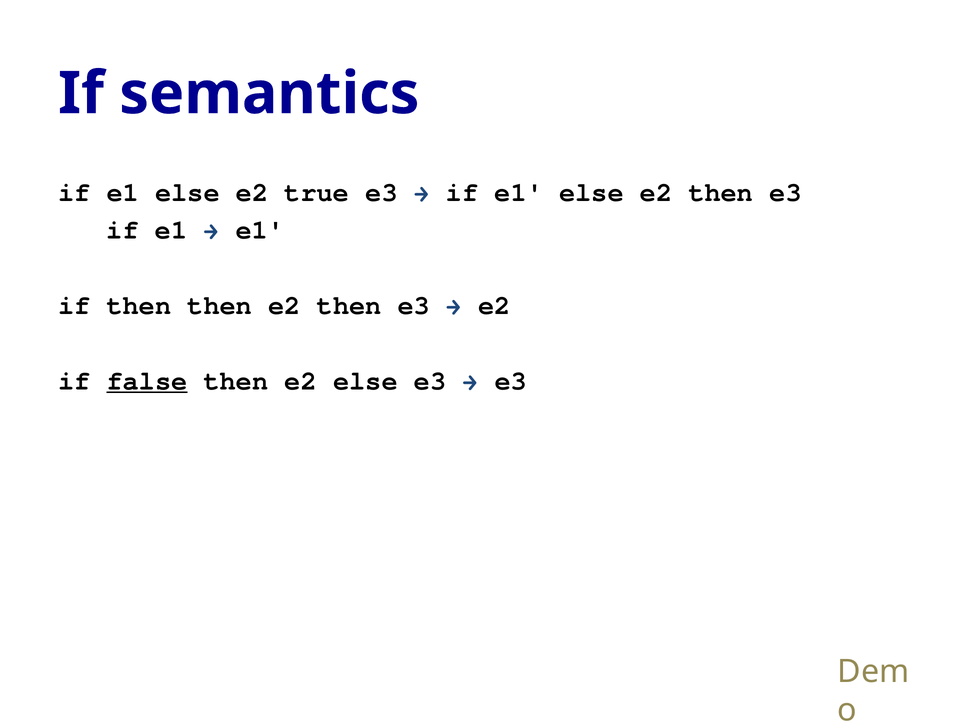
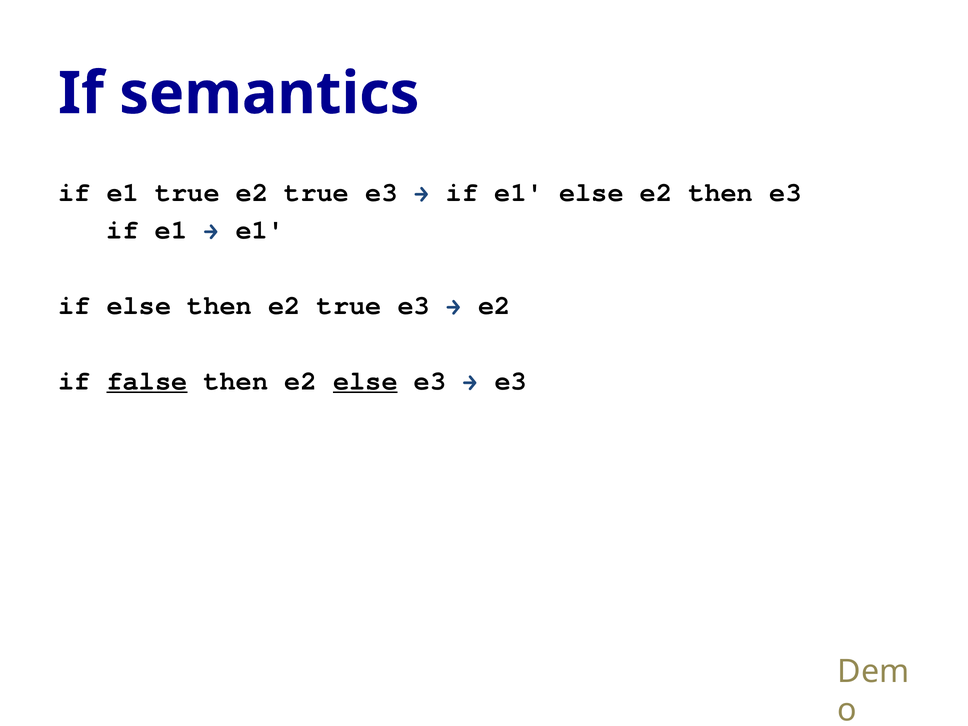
else: else -> true (187, 192)
if then: then -> else (139, 305)
then e2 then: then -> true (349, 305)
else underline: none -> present (365, 381)
